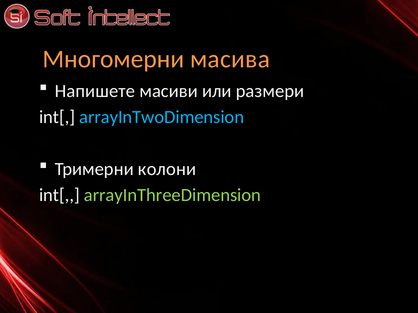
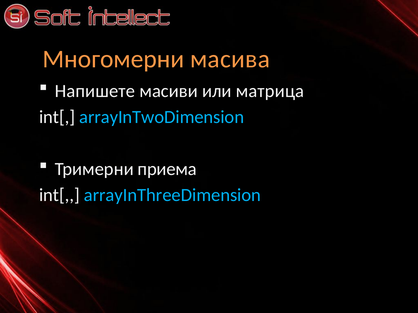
размери: размери -> матрица (270, 91)
колони: колони -> приема (167, 169)
arrayInThreeDimension colour: light green -> light blue (172, 195)
